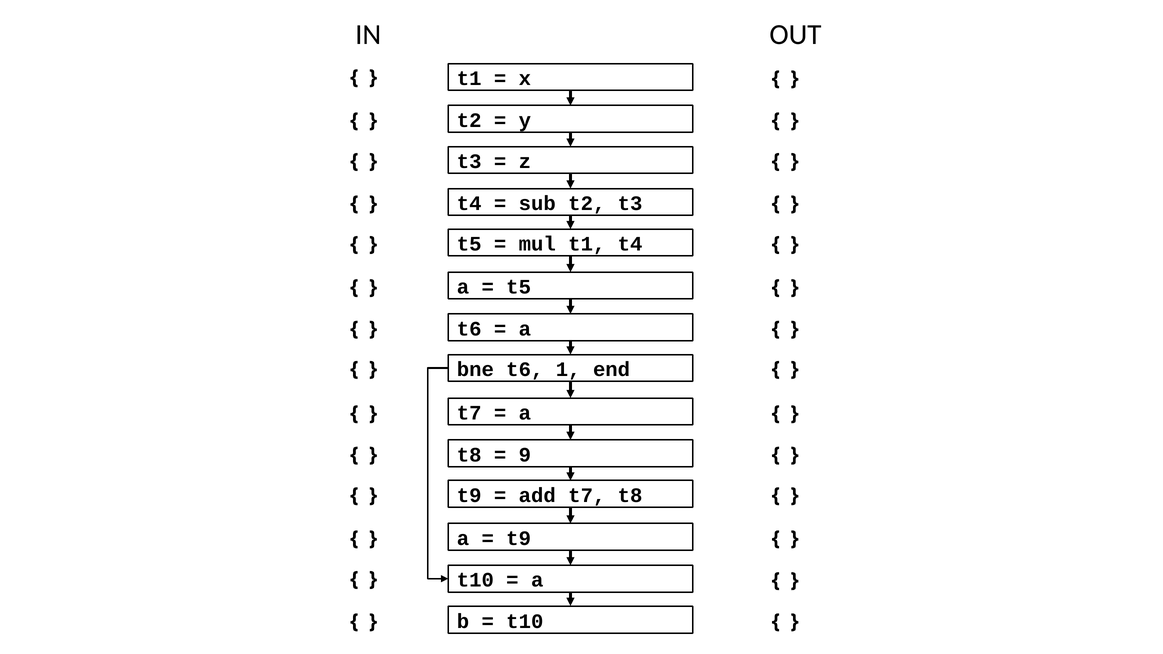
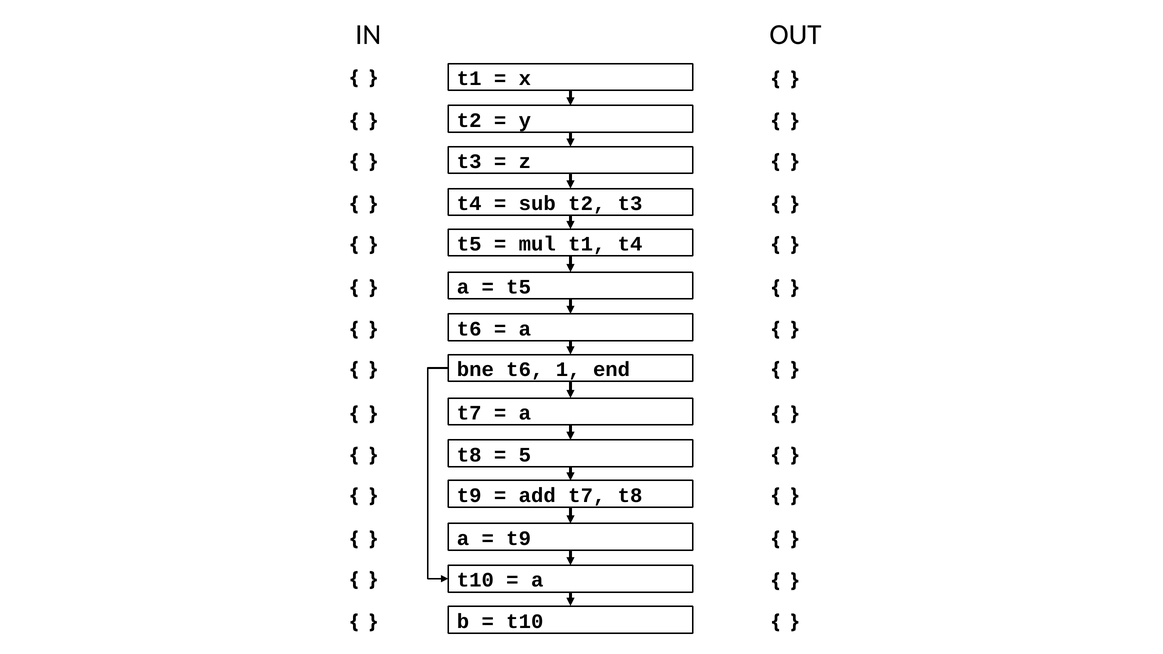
9: 9 -> 5 (525, 455)
